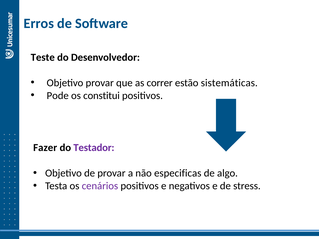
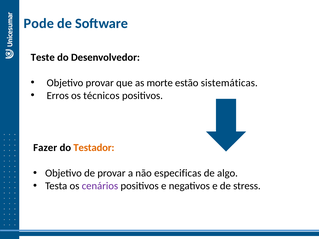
Erros: Erros -> Pode (39, 23)
correr: correr -> morte (160, 83)
Pode: Pode -> Erros (58, 96)
constitui: constitui -> técnicos (101, 96)
Testador colour: purple -> orange (94, 148)
